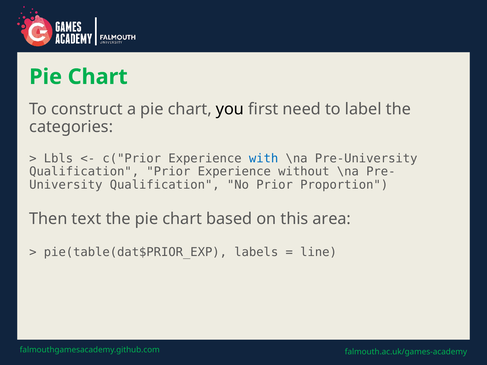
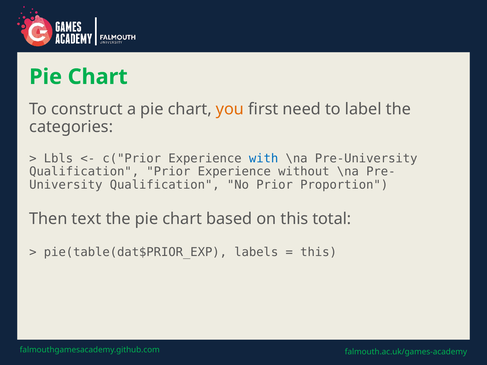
you colour: black -> orange (230, 109)
area: area -> total (332, 219)
line: line -> this (319, 252)
